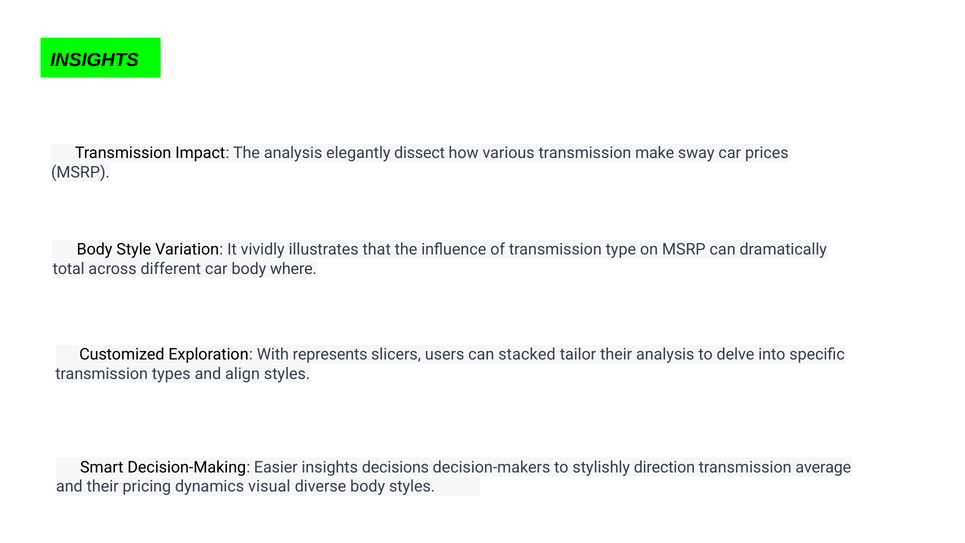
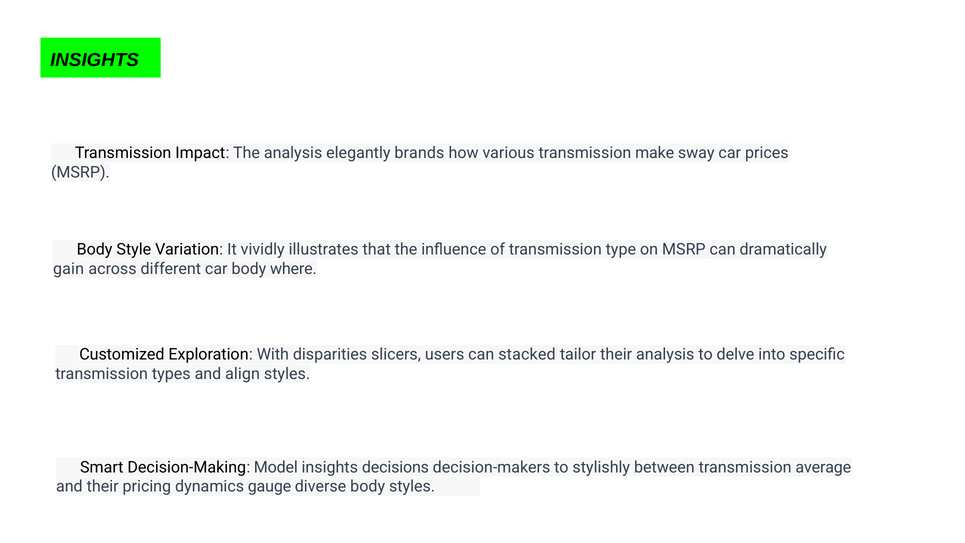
dissect: dissect -> brands (419, 153)
total: total -> gain (69, 269)
represents: represents -> disparities (330, 355)
Easier: Easier -> Model (276, 467)
direction: direction -> between (664, 467)
visual: visual -> gauge (270, 486)
